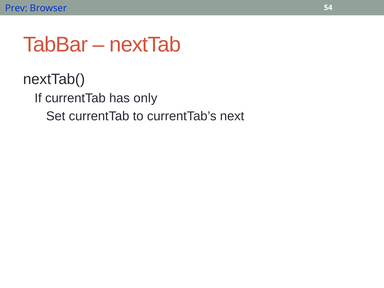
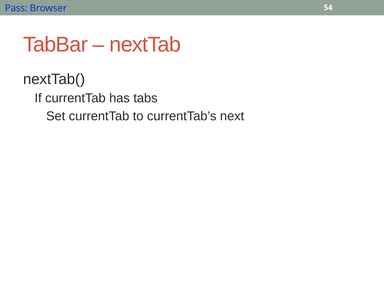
Prev: Prev -> Pass (16, 8)
only: only -> tabs (145, 98)
